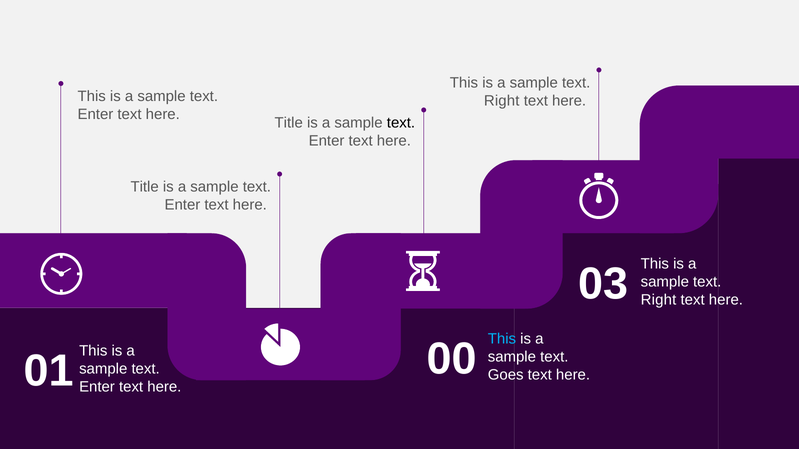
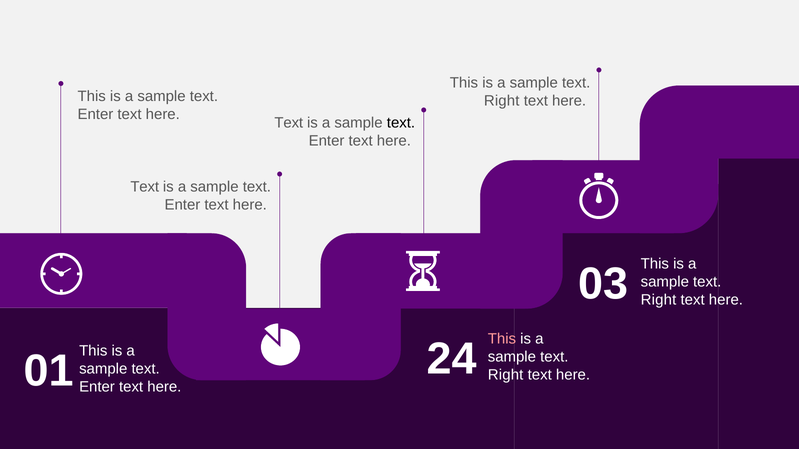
Title: Title -> Text (289, 123)
Title: Title -> Text (145, 187)
This colour: light blue -> pink (502, 339)
00: 00 -> 24 (452, 359)
Goes: Goes -> Right (506, 375)
